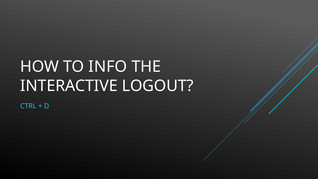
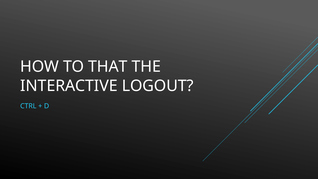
INFO: INFO -> THAT (108, 67)
